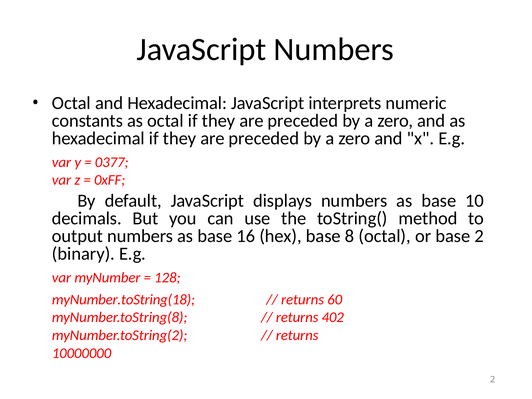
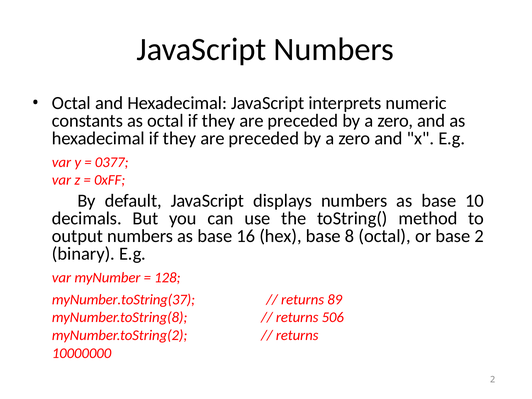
myNumber.toString(18: myNumber.toString(18 -> myNumber.toString(37 (123, 300)
60: 60 -> 89 (335, 300)
402: 402 -> 506 (333, 317)
